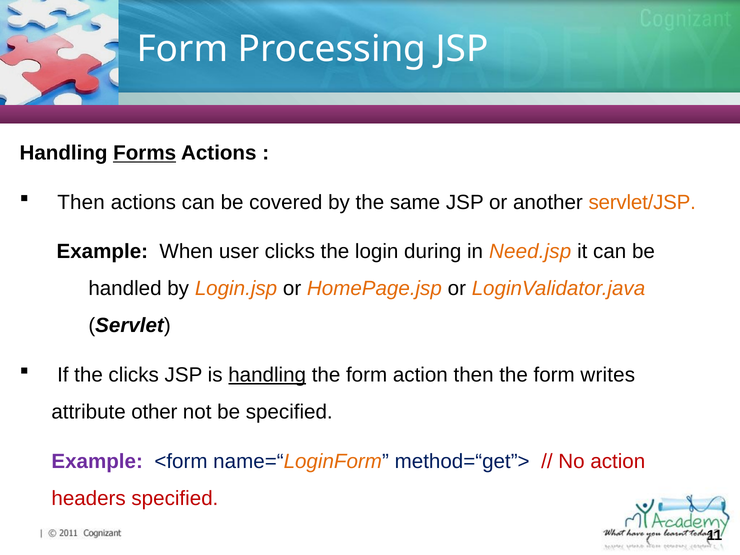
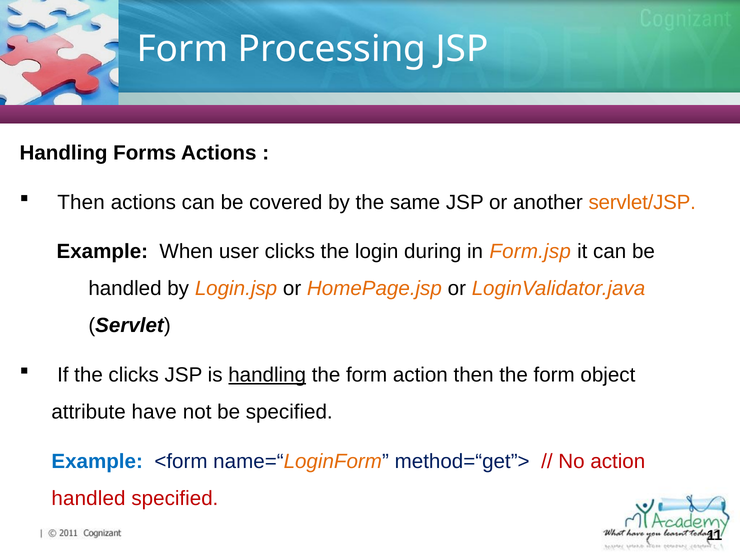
Forms underline: present -> none (145, 153)
Need.jsp: Need.jsp -> Form.jsp (530, 252)
writes: writes -> object (608, 375)
other: other -> have (154, 412)
Example colour: purple -> blue (97, 461)
headers: headers -> handled (89, 498)
